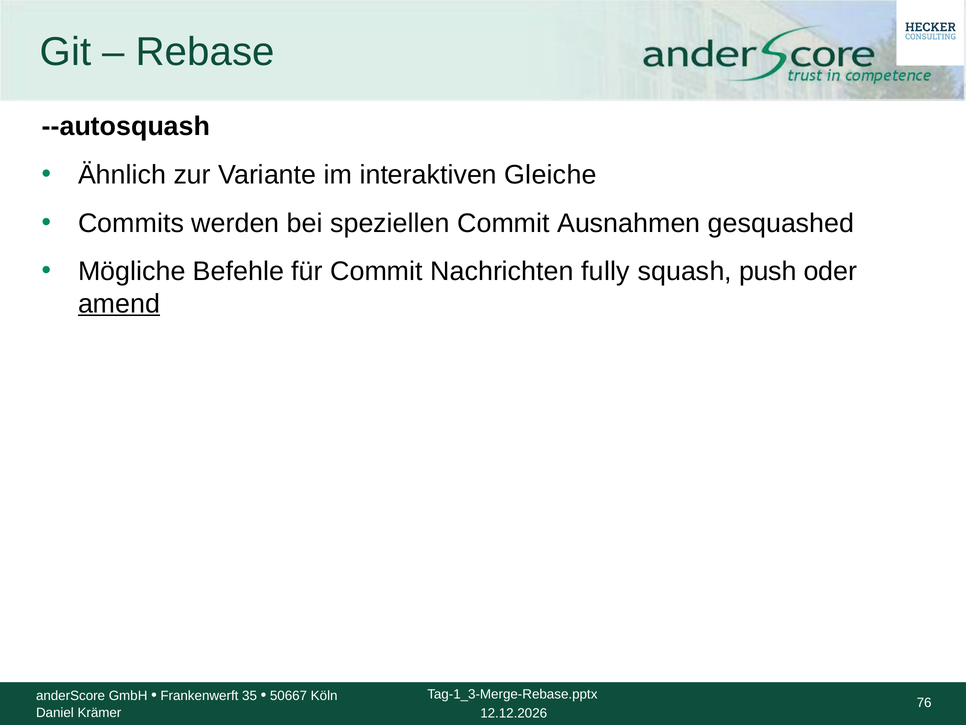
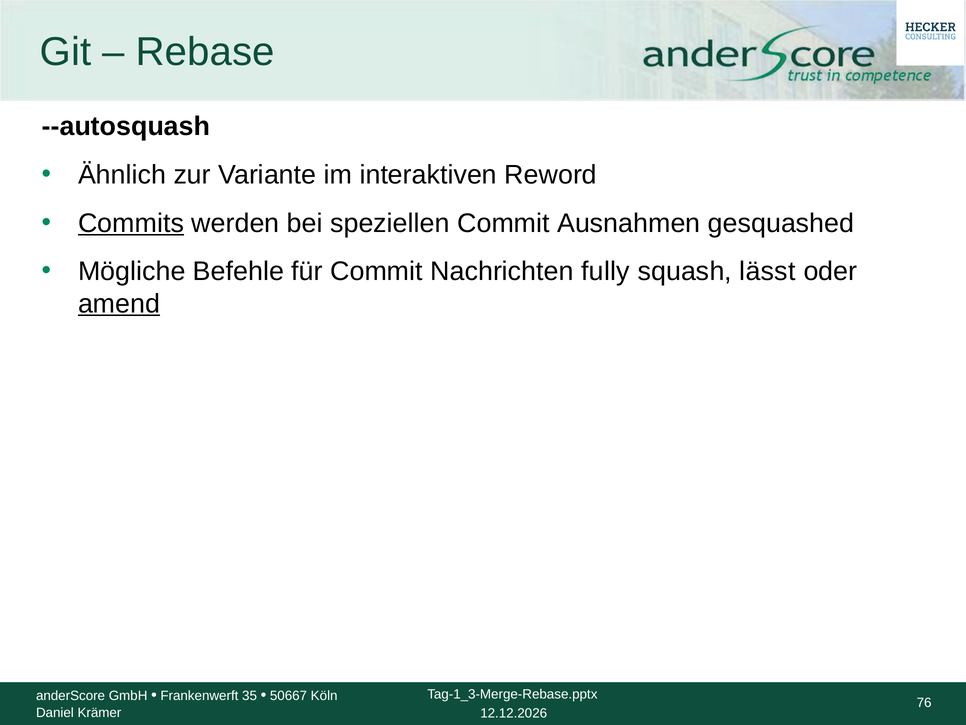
Gleiche: Gleiche -> Reword (551, 175)
Commits underline: none -> present (131, 223)
push: push -> lässt (767, 271)
